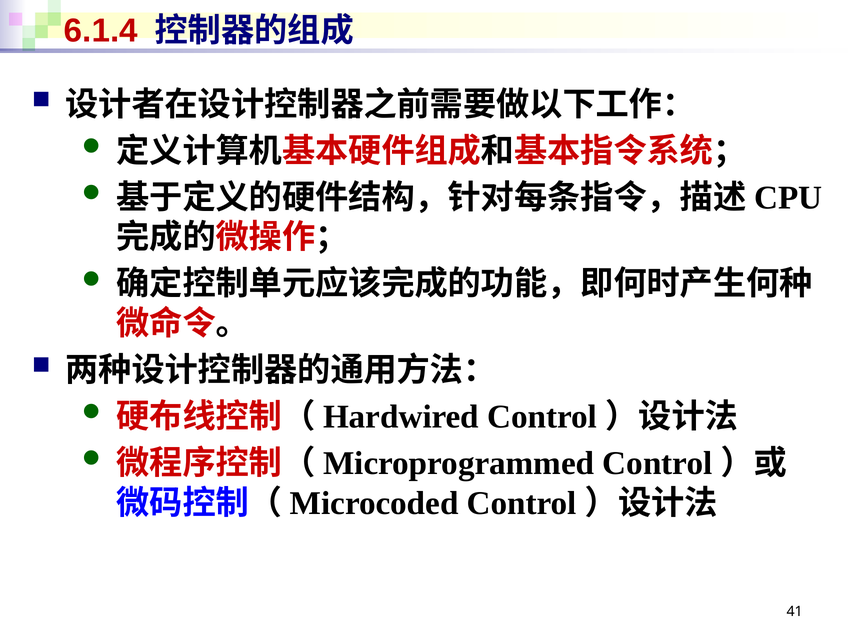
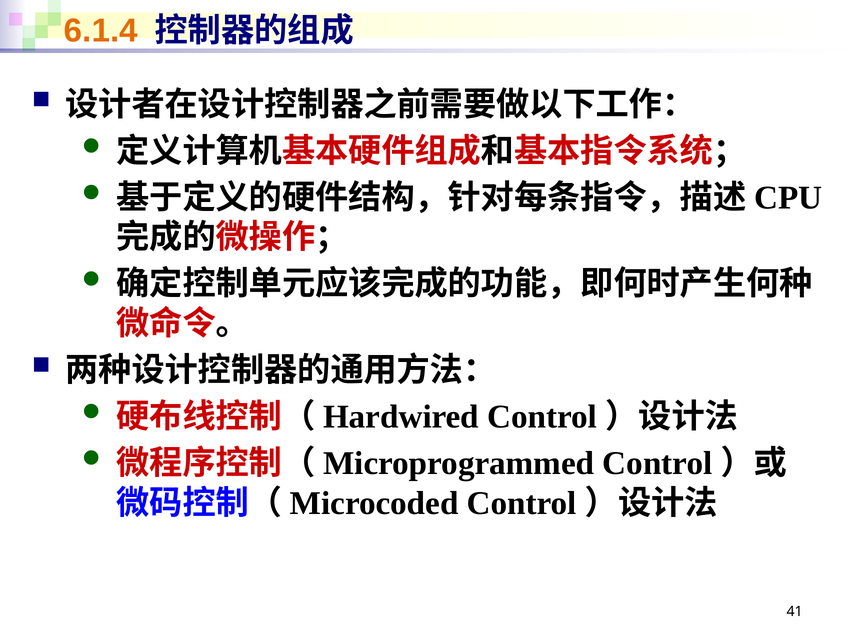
6.1.4 colour: red -> orange (101, 31)
